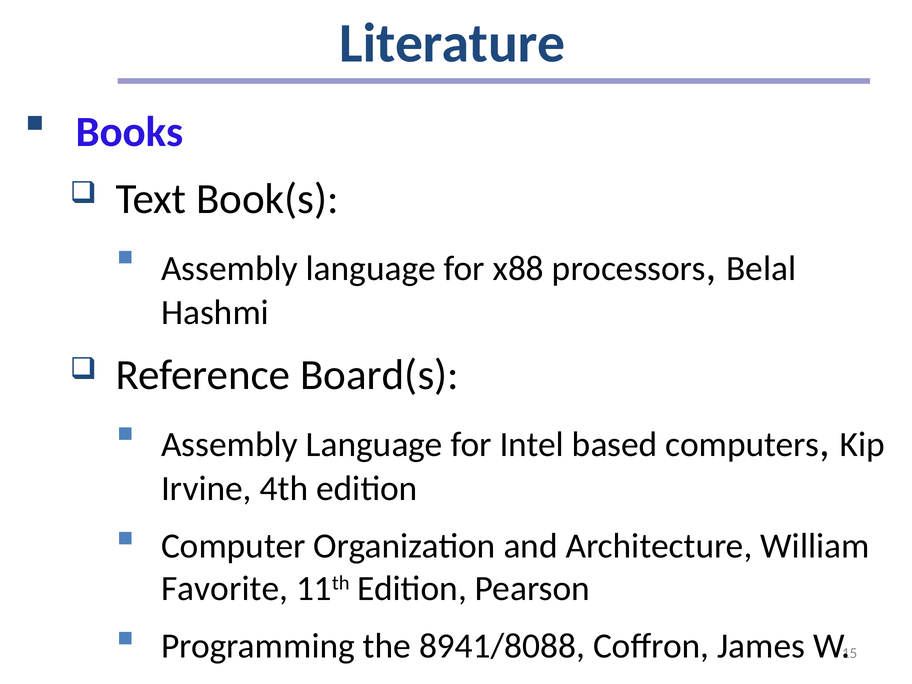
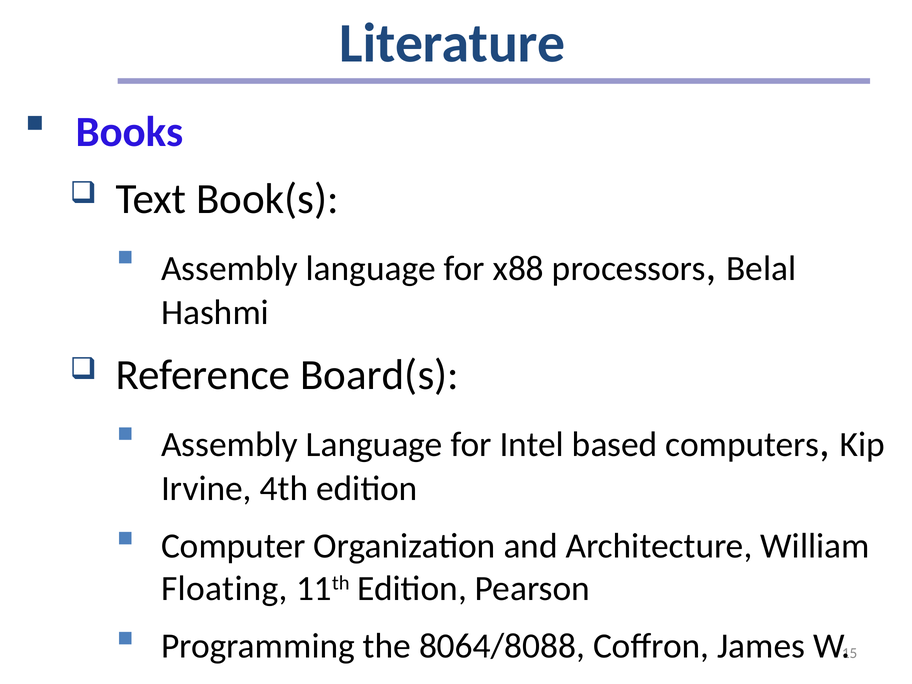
Favorite: Favorite -> Floating (224, 589)
8941/8088: 8941/8088 -> 8064/8088 (502, 646)
